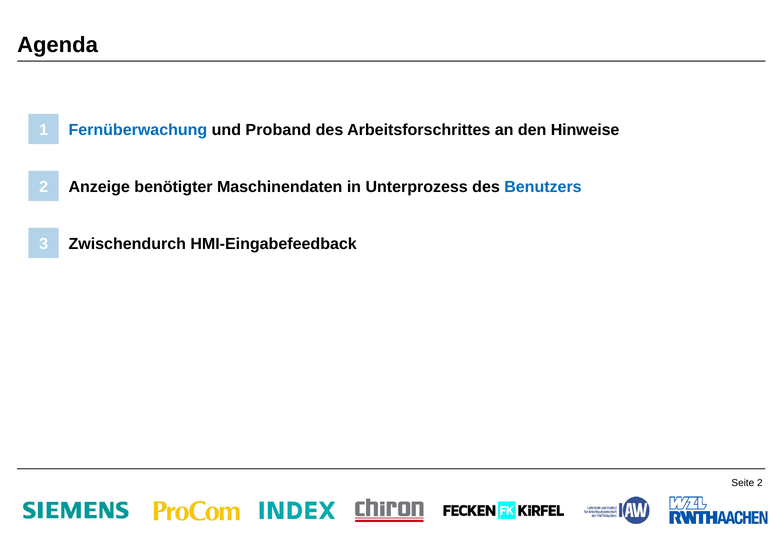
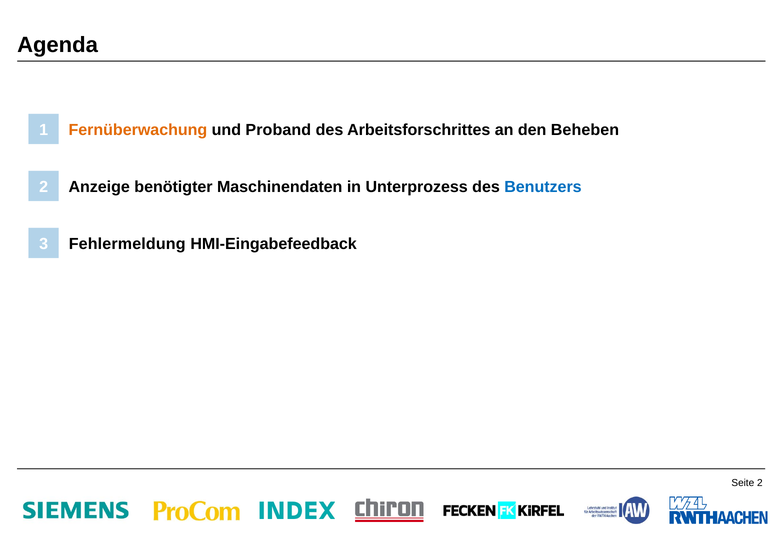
Fernüberwachung colour: blue -> orange (138, 130)
Hinweise: Hinweise -> Beheben (585, 130)
Zwischendurch: Zwischendurch -> Fehlermeldung (127, 244)
